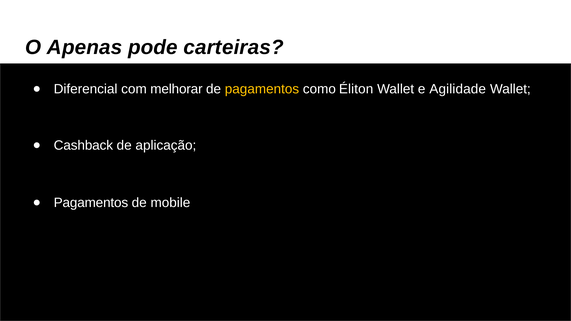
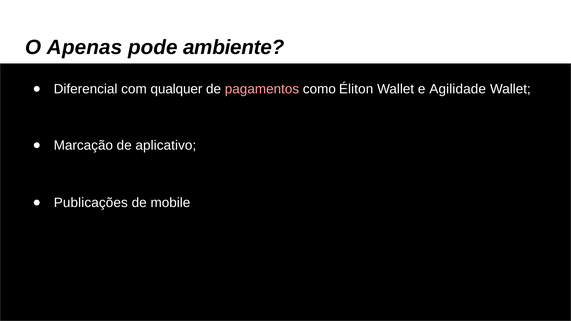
carteiras: carteiras -> ambiente (234, 47)
melhorar: melhorar -> qualquer (176, 89)
pagamentos colour: yellow -> pink (262, 89)
Cashback: Cashback -> Marcação (83, 145)
aplicação: aplicação -> aplicativo (166, 145)
Pagamentos: Pagamentos -> Publicações (91, 203)
